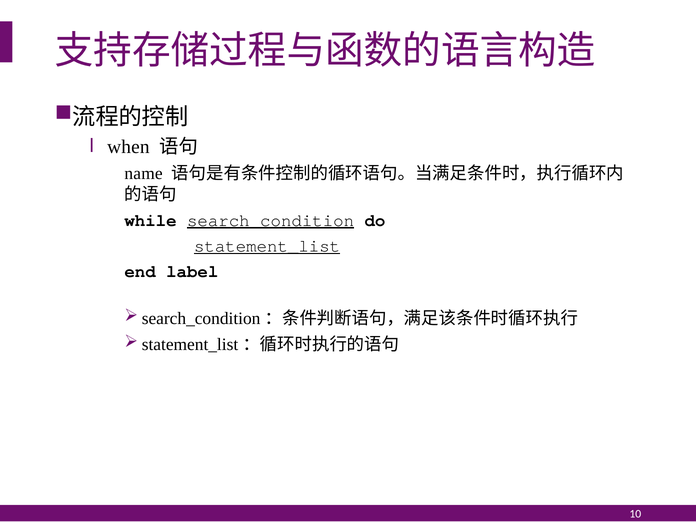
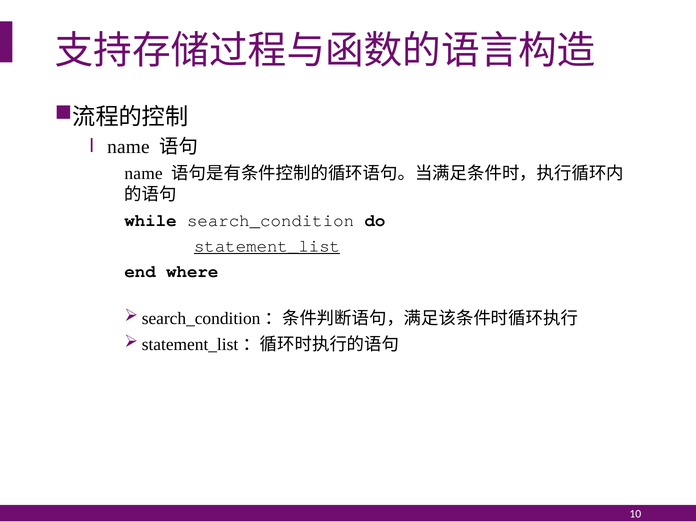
when: when -> name (128, 147)
search_condition underline: present -> none (271, 220)
label: label -> where (192, 272)
